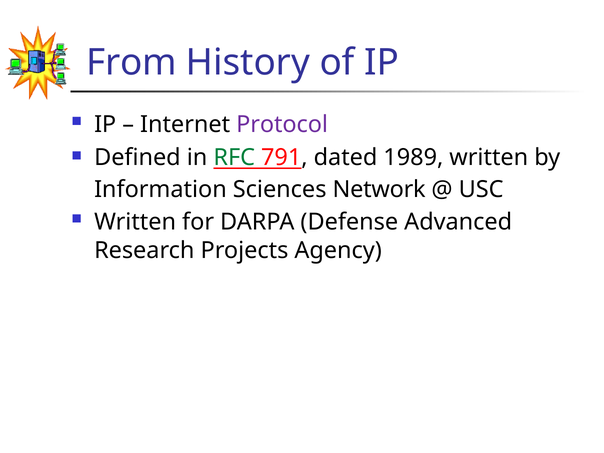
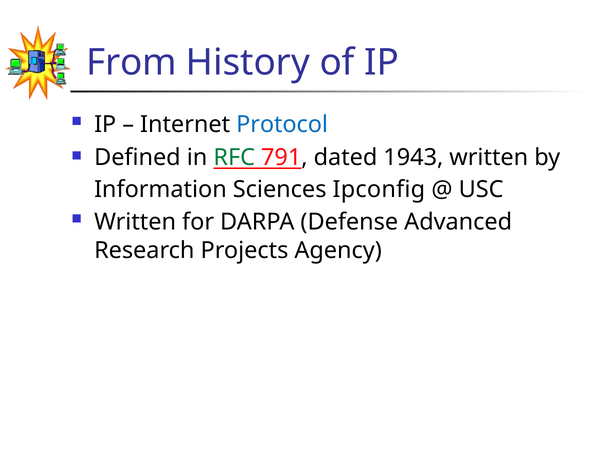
Protocol colour: purple -> blue (282, 124)
1989: 1989 -> 1943 (413, 157)
Network: Network -> Ipconfig (379, 189)
